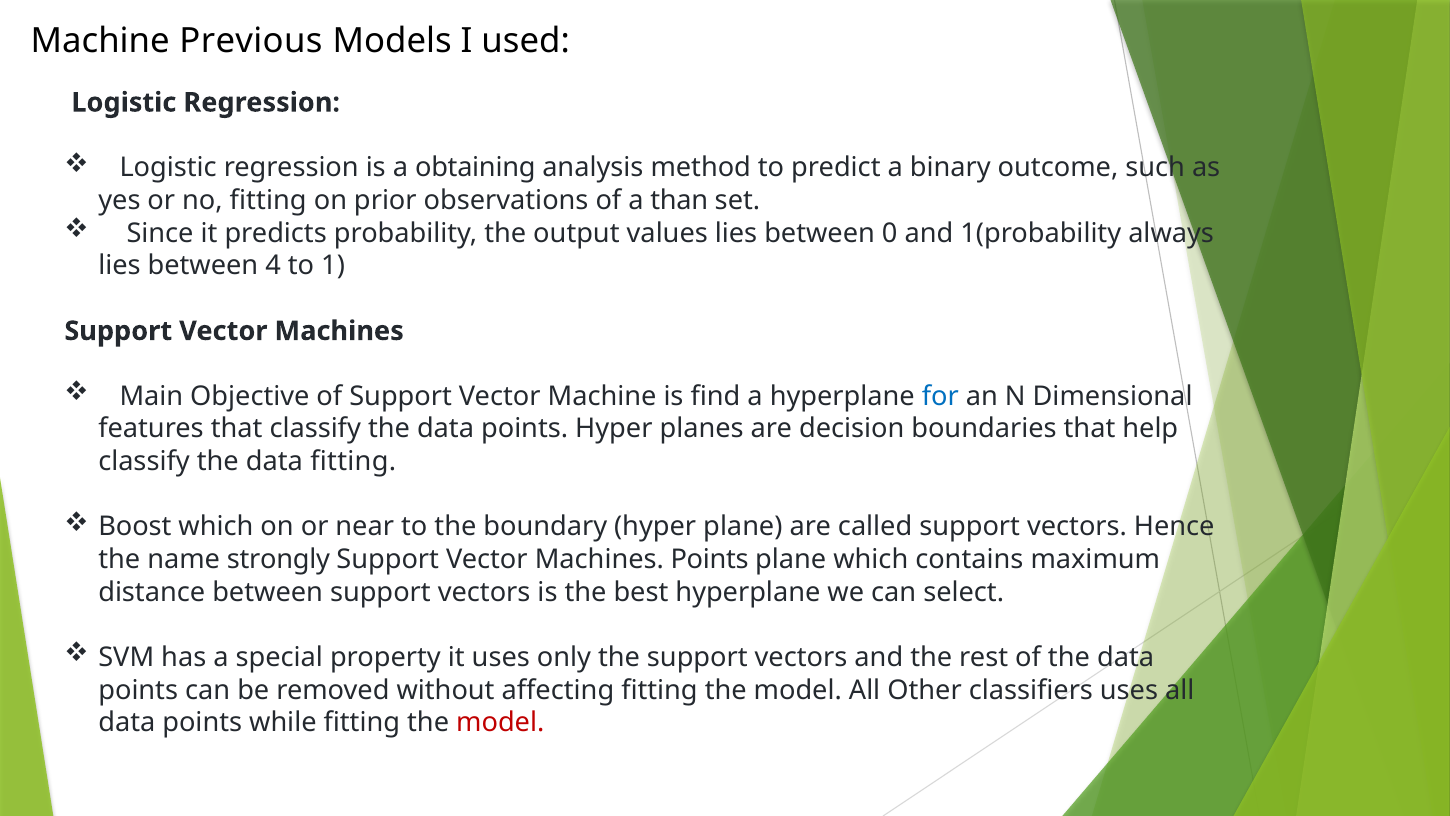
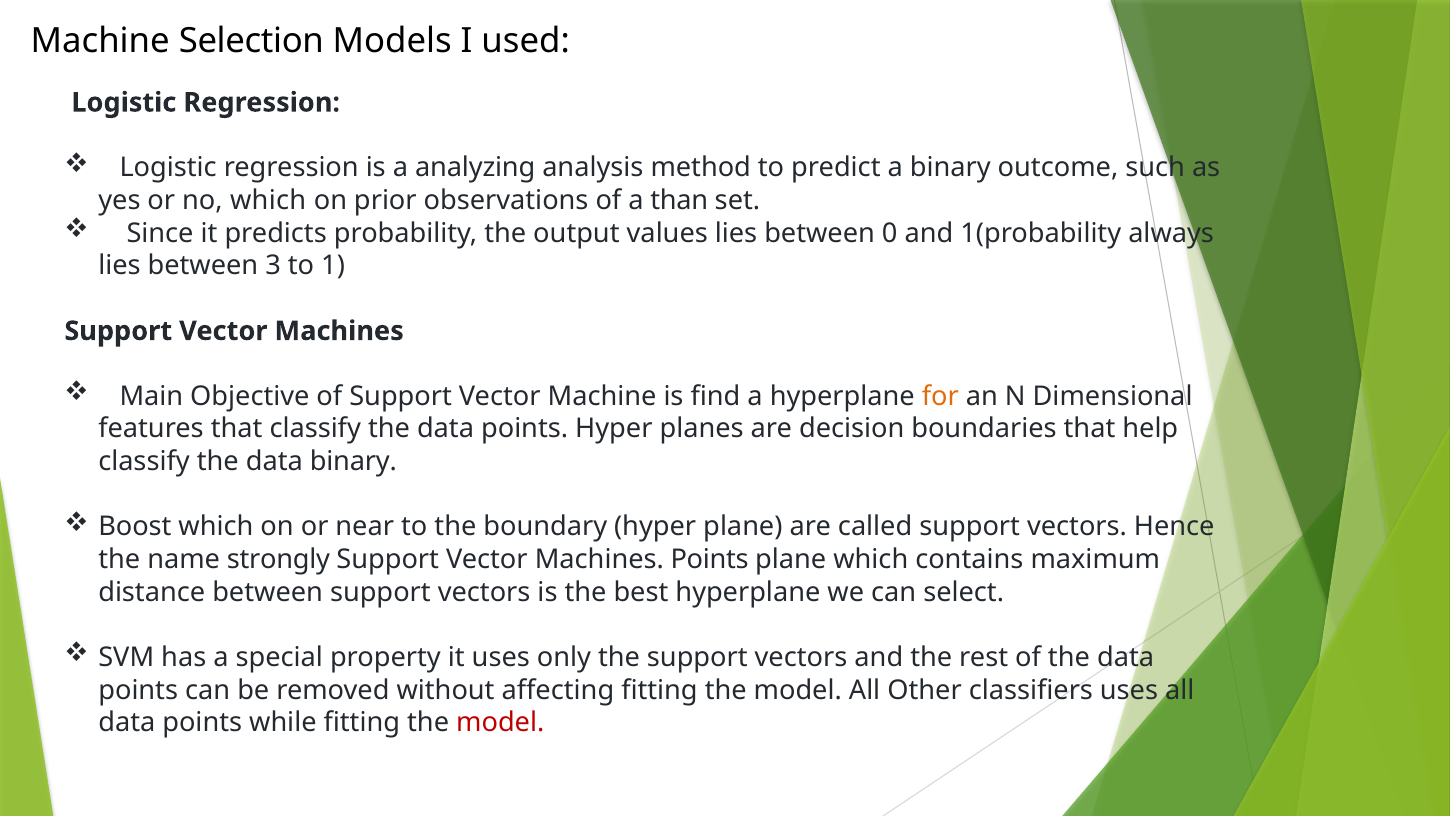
Previous: Previous -> Selection (251, 42)
obtaining: obtaining -> analyzing (475, 168)
no fitting: fitting -> which (268, 200)
4: 4 -> 3 (273, 266)
for colour: blue -> orange (940, 396)
data fitting: fitting -> binary (353, 461)
